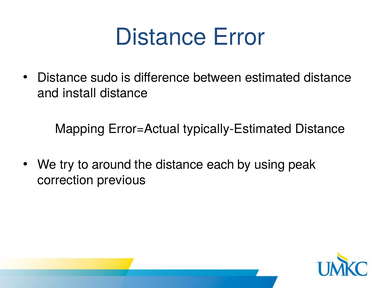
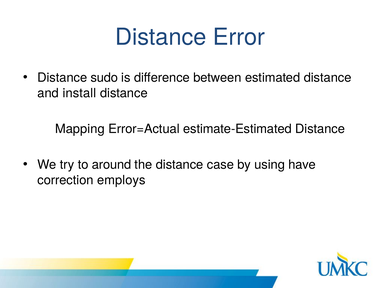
typically-Estimated: typically-Estimated -> estimate-Estimated (237, 129)
each: each -> case (220, 165)
peak: peak -> have (302, 165)
previous: previous -> employs (121, 180)
